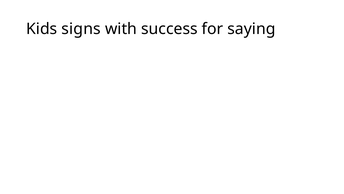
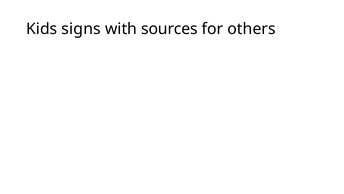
success: success -> sources (169, 29)
saying: saying -> others (251, 29)
